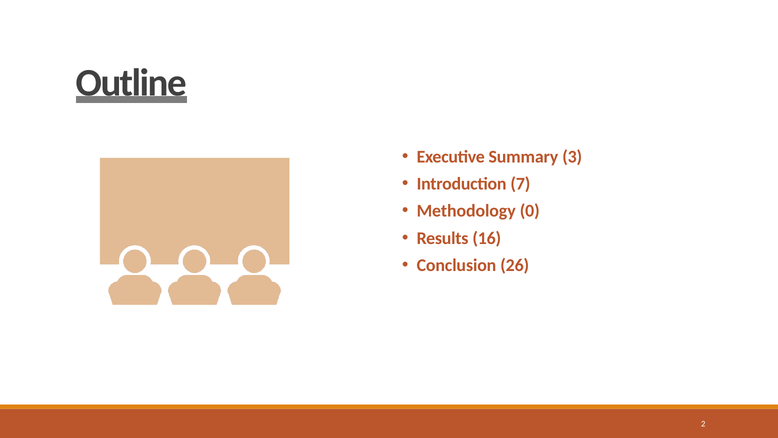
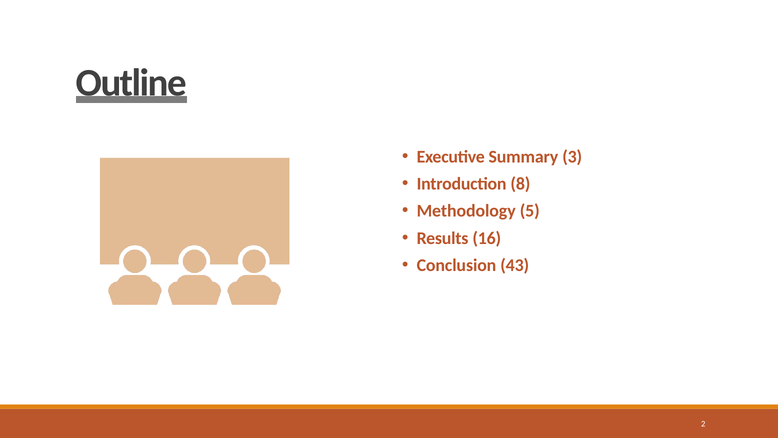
7: 7 -> 8 (520, 184)
0: 0 -> 5 (530, 211)
26: 26 -> 43 (515, 265)
